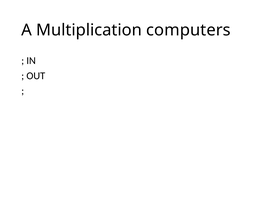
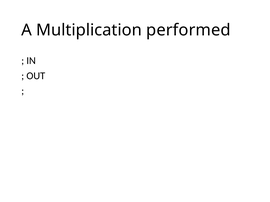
computers: computers -> performed (188, 30)
